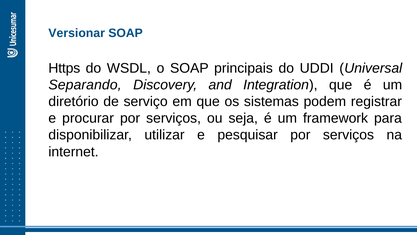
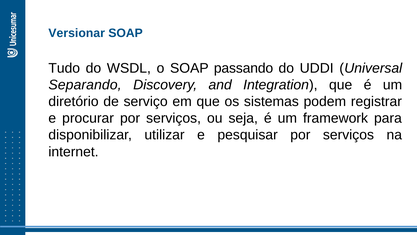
Https: Https -> Tudo (64, 68)
principais: principais -> passando (244, 68)
